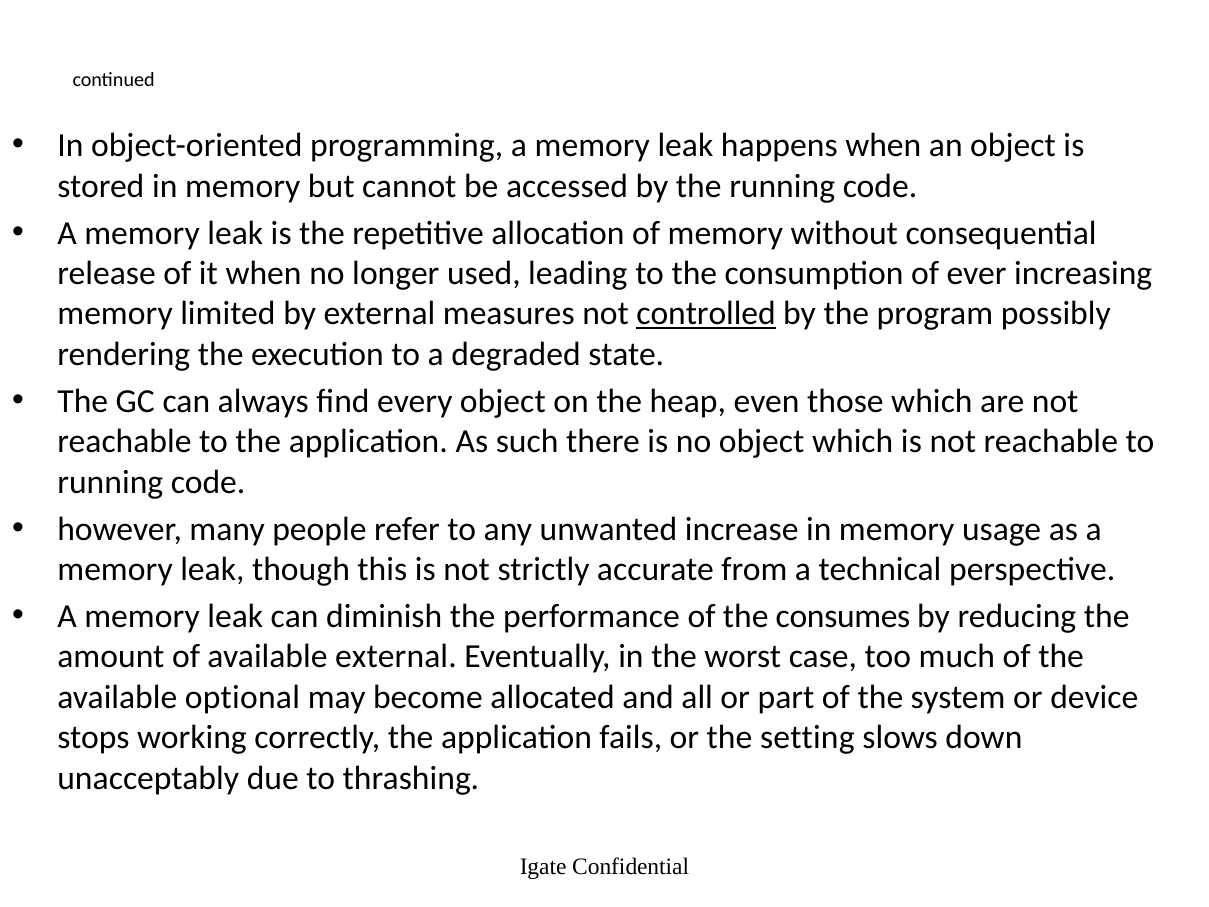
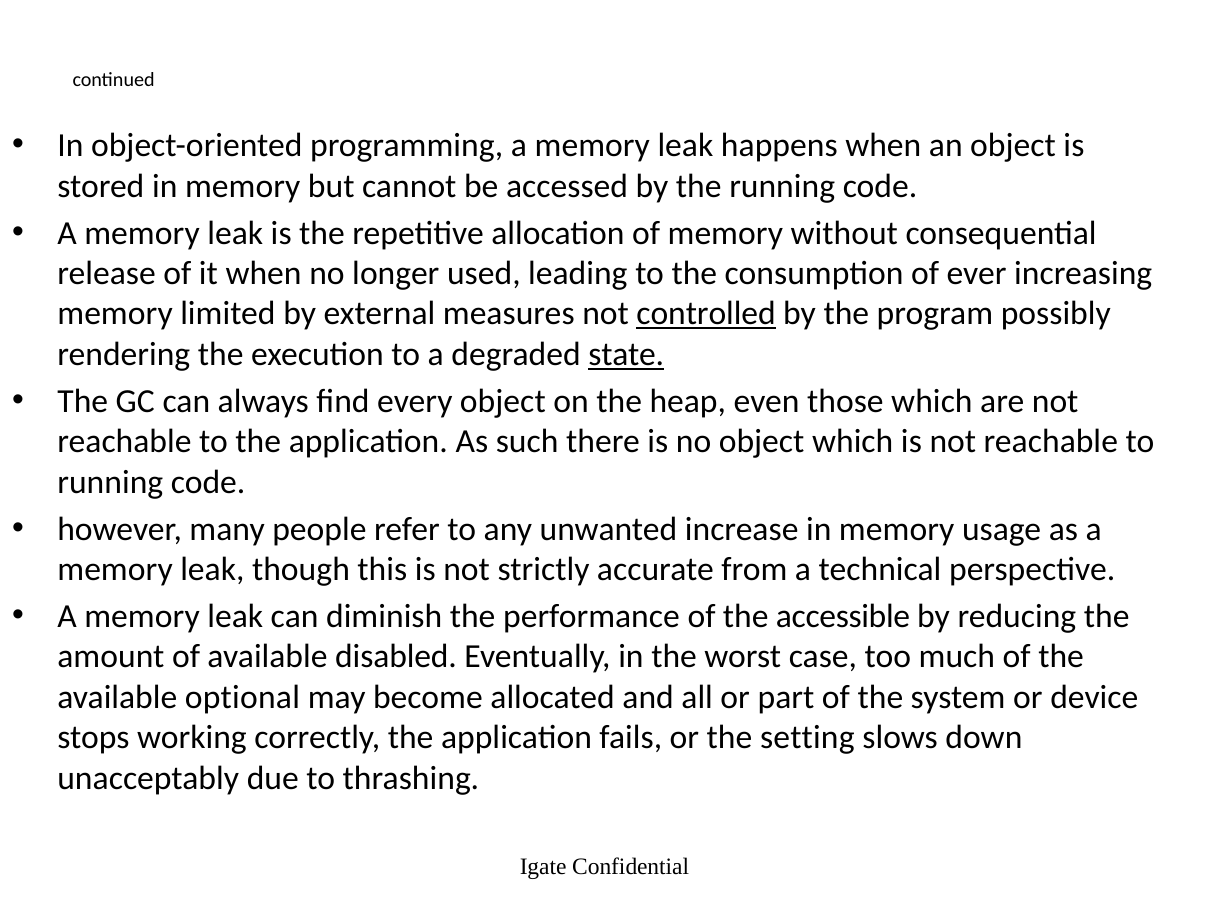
state underline: none -> present (626, 354)
consumes: consumes -> accessible (843, 616)
available external: external -> disabled (396, 657)
